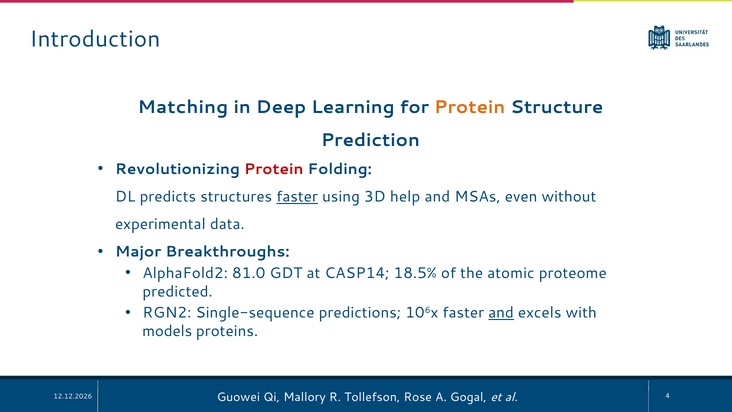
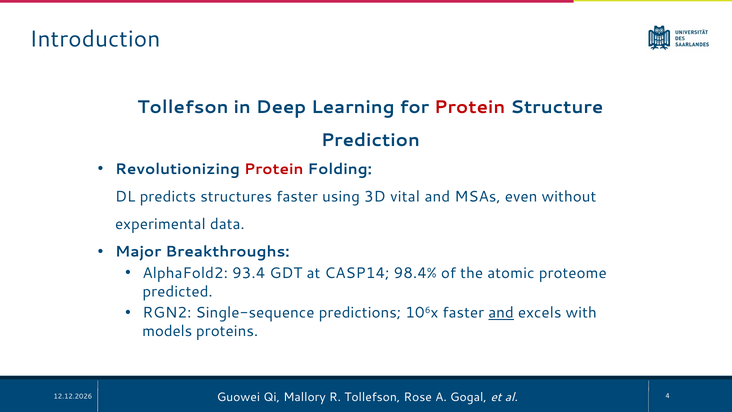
Matching: Matching -> Tollefson (183, 107)
Protein colour: orange -> red (470, 107)
faster underline: present -> none (297, 197)
help: help -> vital (405, 197)
81.0: 81.0 -> 93.4 (249, 273)
18.5%: 18.5% -> 98.4% (415, 273)
